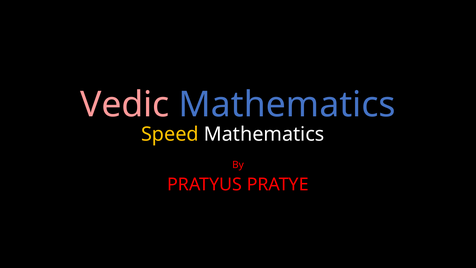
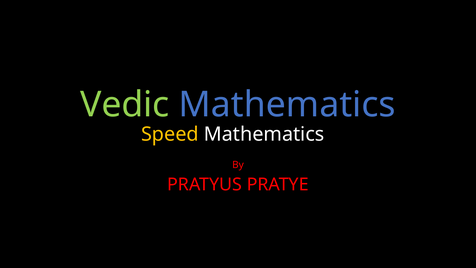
Vedic colour: pink -> light green (125, 105)
